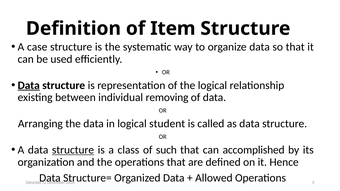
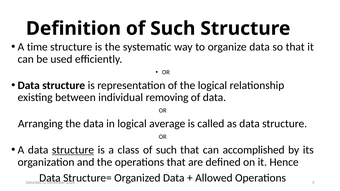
Definition of Item: Item -> Such (173, 29)
case: case -> time (37, 47)
Data underline: present -> none (29, 85)
student: student -> average (167, 124)
